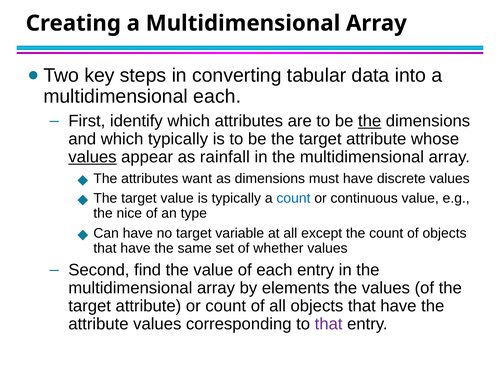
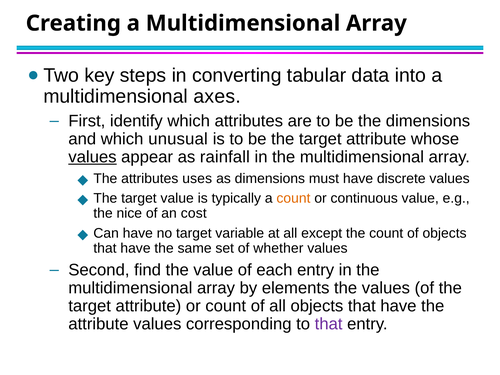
multidimensional each: each -> axes (217, 96)
the underline: present -> none (370, 121)
which typically: typically -> unusual (178, 139)
want: want -> uses (197, 178)
count colour: blue -> orange (293, 198)
type: type -> cost (194, 213)
